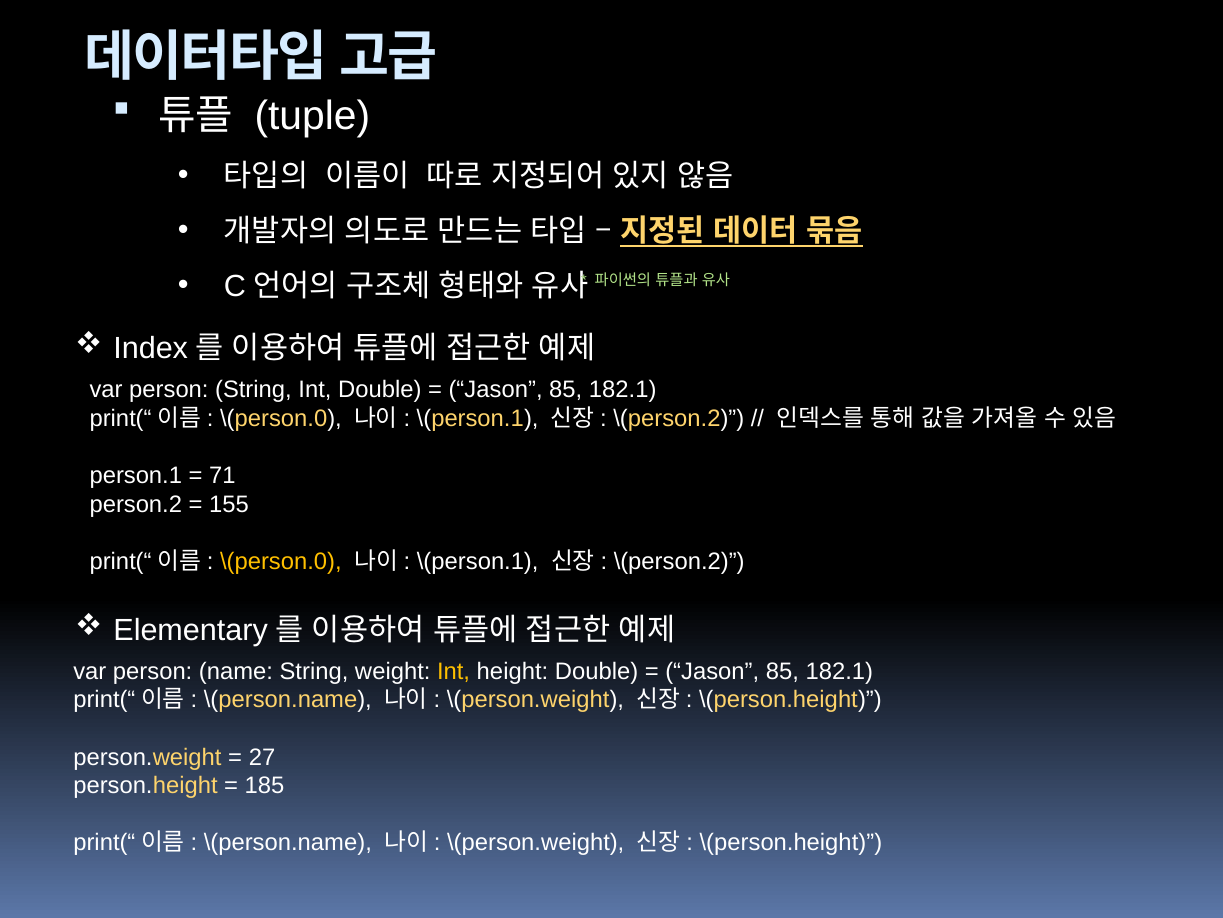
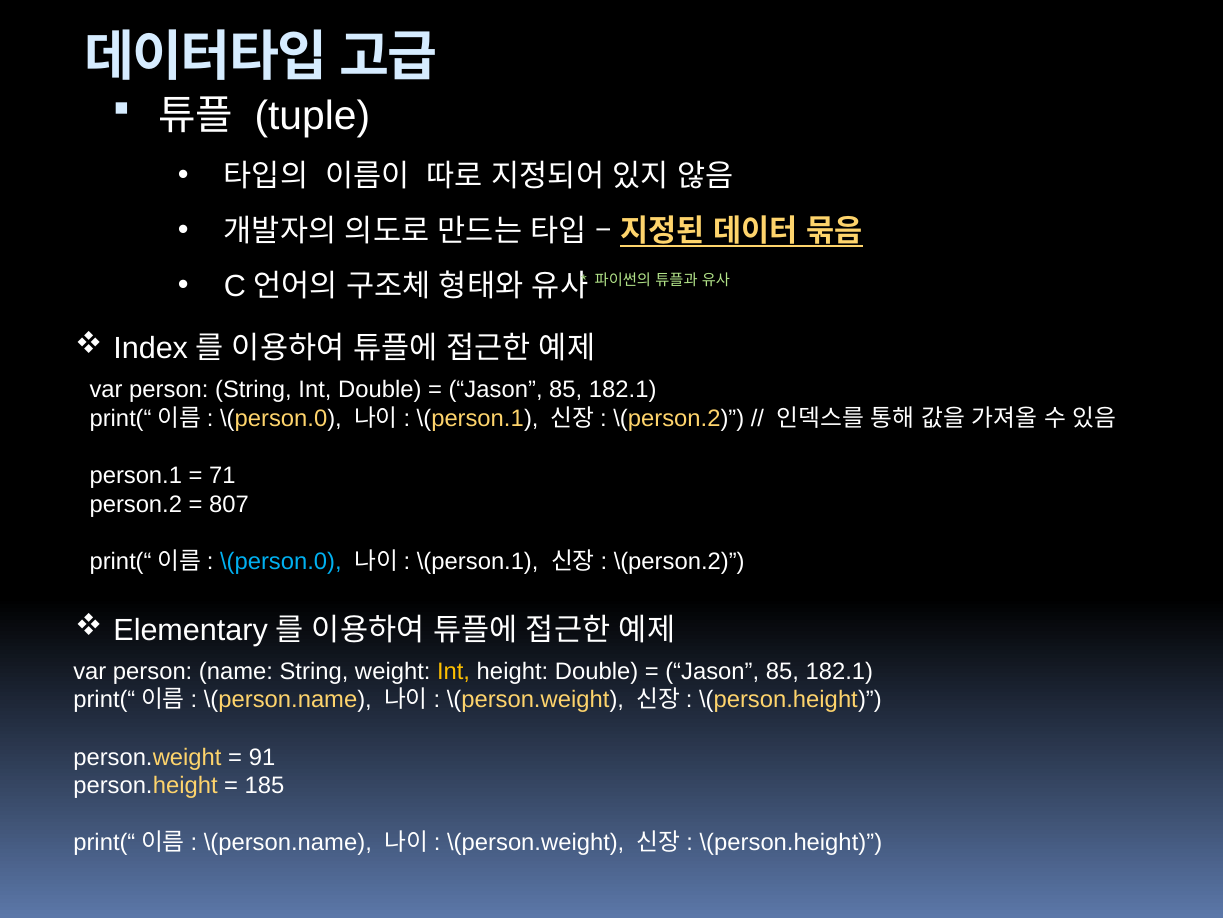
155: 155 -> 807 (229, 504)
\(person.0 colour: yellow -> light blue (281, 561)
27: 27 -> 91 (262, 757)
